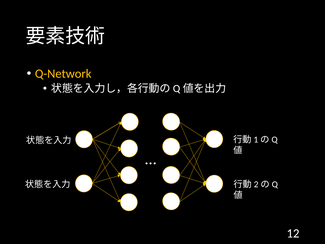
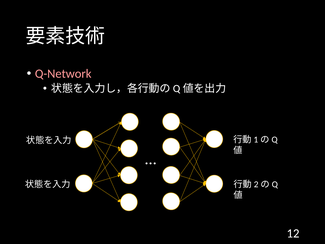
Q-Network colour: yellow -> pink (63, 74)
